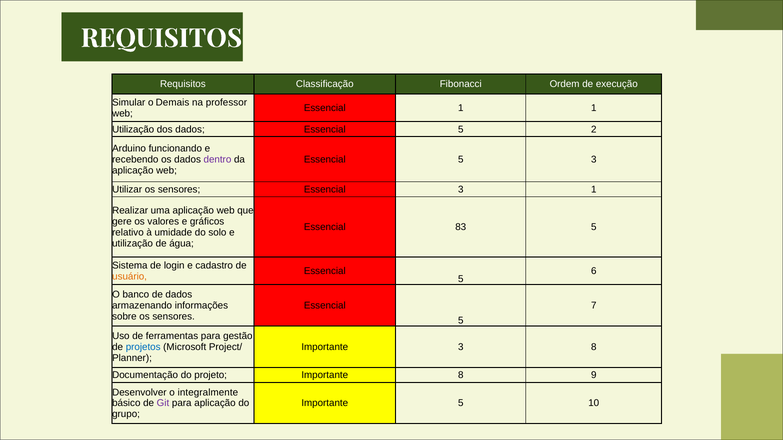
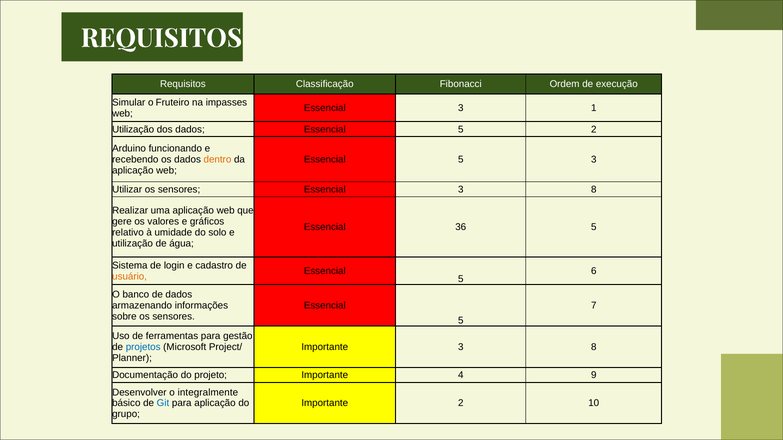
Demais: Demais -> Fruteiro (173, 103)
professor: professor -> impasses (226, 103)
1: 1 -> 3 (461, 108)
dentro colour: purple -> orange (217, 160)
Essencial 3 1: 1 -> 8 (594, 190)
83: 83 -> 36 (461, 227)
Importante 8: 8 -> 4 (461, 375)
Git colour: purple -> blue (163, 404)
Importante 5: 5 -> 2 (461, 404)
